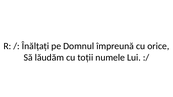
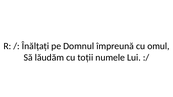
orice: orice -> omul (158, 46)
